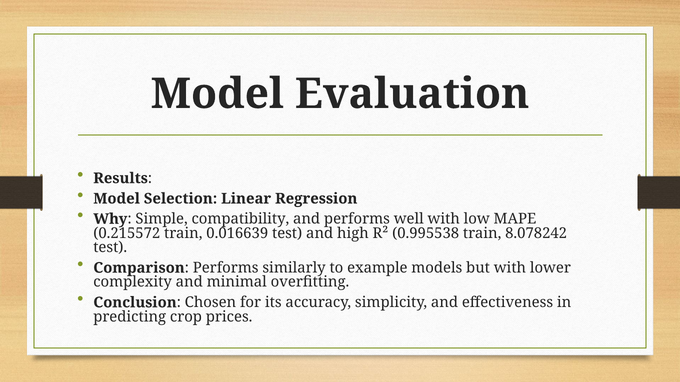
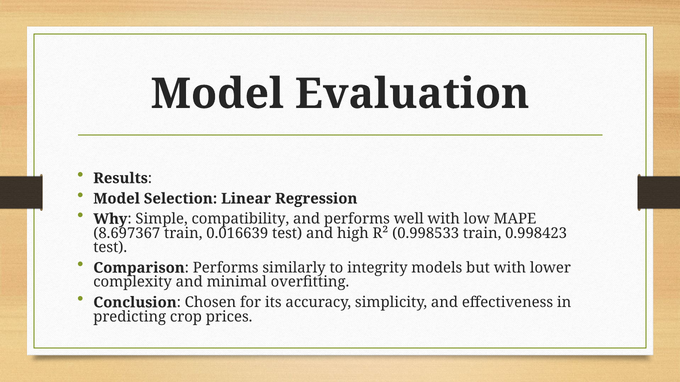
0.215572: 0.215572 -> 8.697367 (127, 234)
0.995538: 0.995538 -> 0.998533 (426, 234)
8.078242: 8.078242 -> 0.998423 (536, 234)
example: example -> integrity (377, 268)
